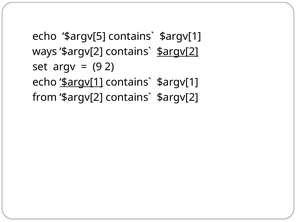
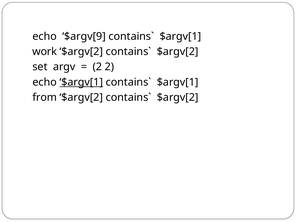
$argv[5: $argv[5 -> $argv[9 (84, 36)
ways: ways -> work (45, 52)
$argv[2 underline: present -> none (178, 52)
9: 9 -> 2 (97, 67)
